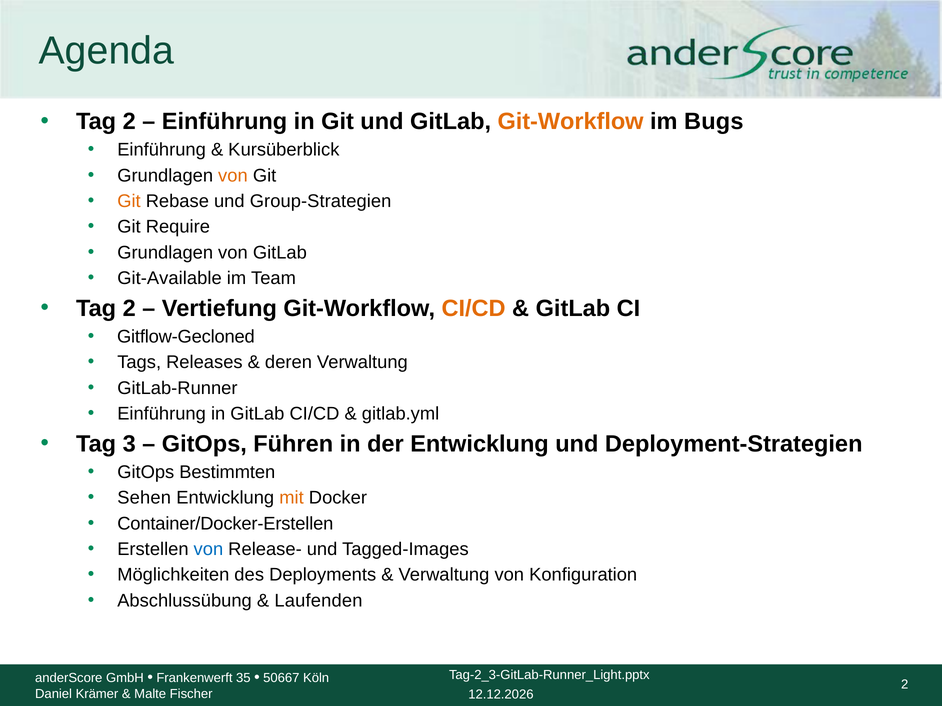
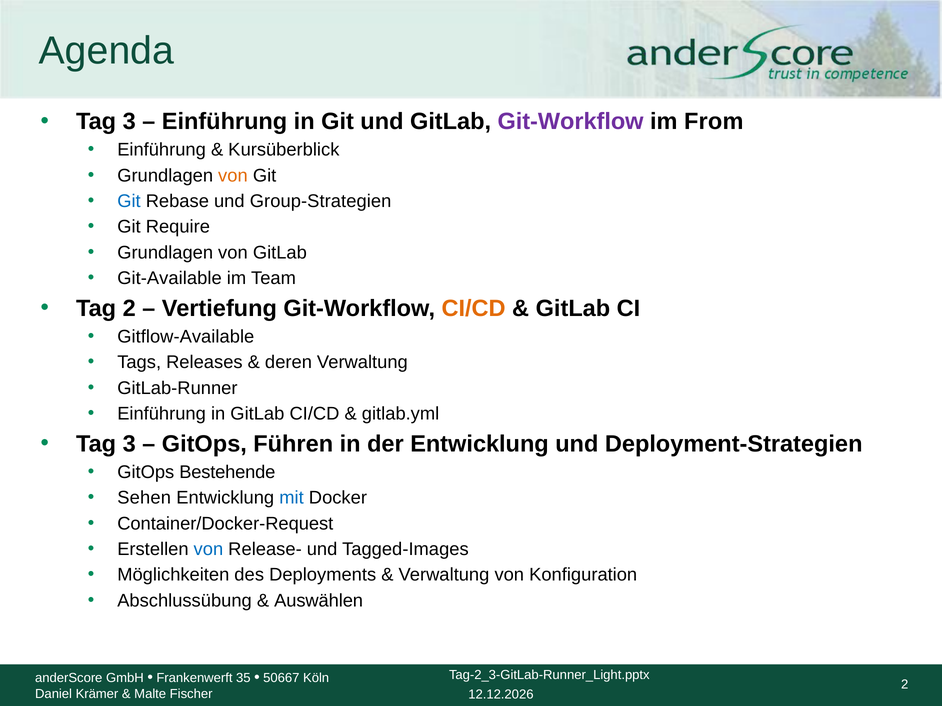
2: 2 -> 3 (129, 122)
Git-Workflow colour: orange -> purple (571, 122)
Bugs: Bugs -> From (714, 122)
Git colour: orange -> blue (129, 201)
Gitflow-Gecloned: Gitflow-Gecloned -> Gitflow-Available (186, 337)
Bestimmten: Bestimmten -> Bestehende (227, 473)
mit colour: orange -> blue (292, 498)
Container/Docker-Erstellen: Container/Docker-Erstellen -> Container/Docker-Request (225, 524)
Laufenden: Laufenden -> Auswählen (319, 601)
